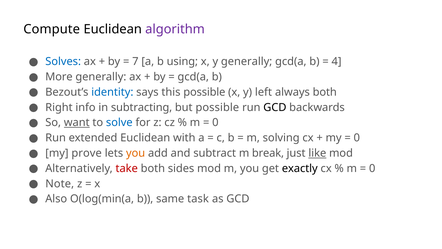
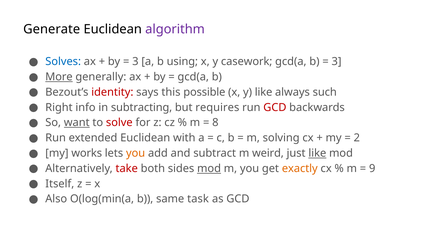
Compute: Compute -> Generate (52, 29)
7: 7 -> 3 (135, 62)
y generally: generally -> casework (247, 62)
4: 4 -> 3 (337, 62)
More underline: none -> present (59, 77)
identity colour: blue -> red (112, 92)
y left: left -> like (264, 92)
always both: both -> such (325, 92)
but possible: possible -> requires (217, 107)
GCD colour: black -> red (275, 107)
solve colour: blue -> red (119, 122)
0: 0 -> 8 (215, 122)
0: 0 -> 2 (357, 138)
prove: prove -> works (87, 153)
break: break -> weird (268, 153)
mod underline: none -> present (209, 168)
exactly colour: black -> orange (300, 168)
0: 0 -> 9 (372, 168)
Note: Note -> Itself (60, 183)
